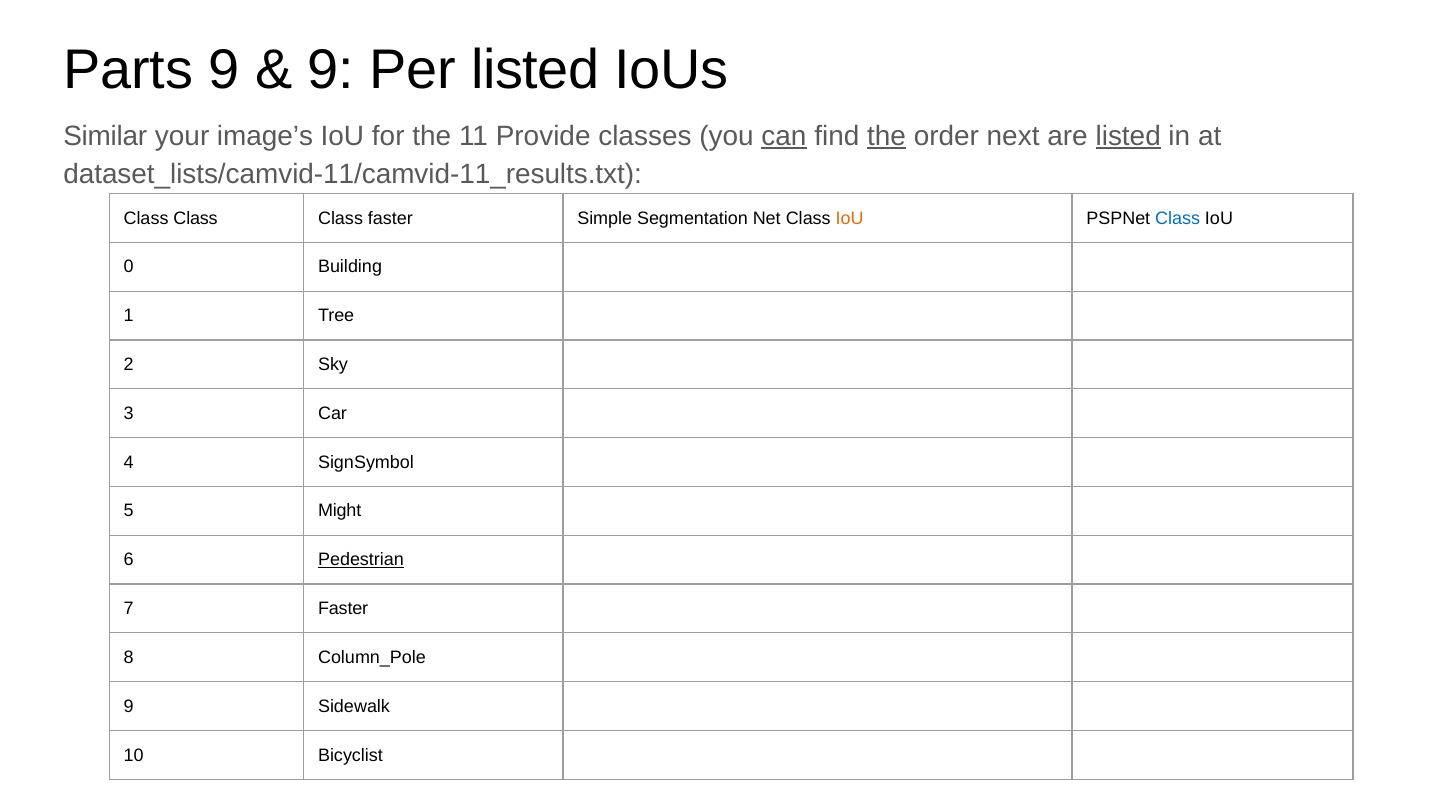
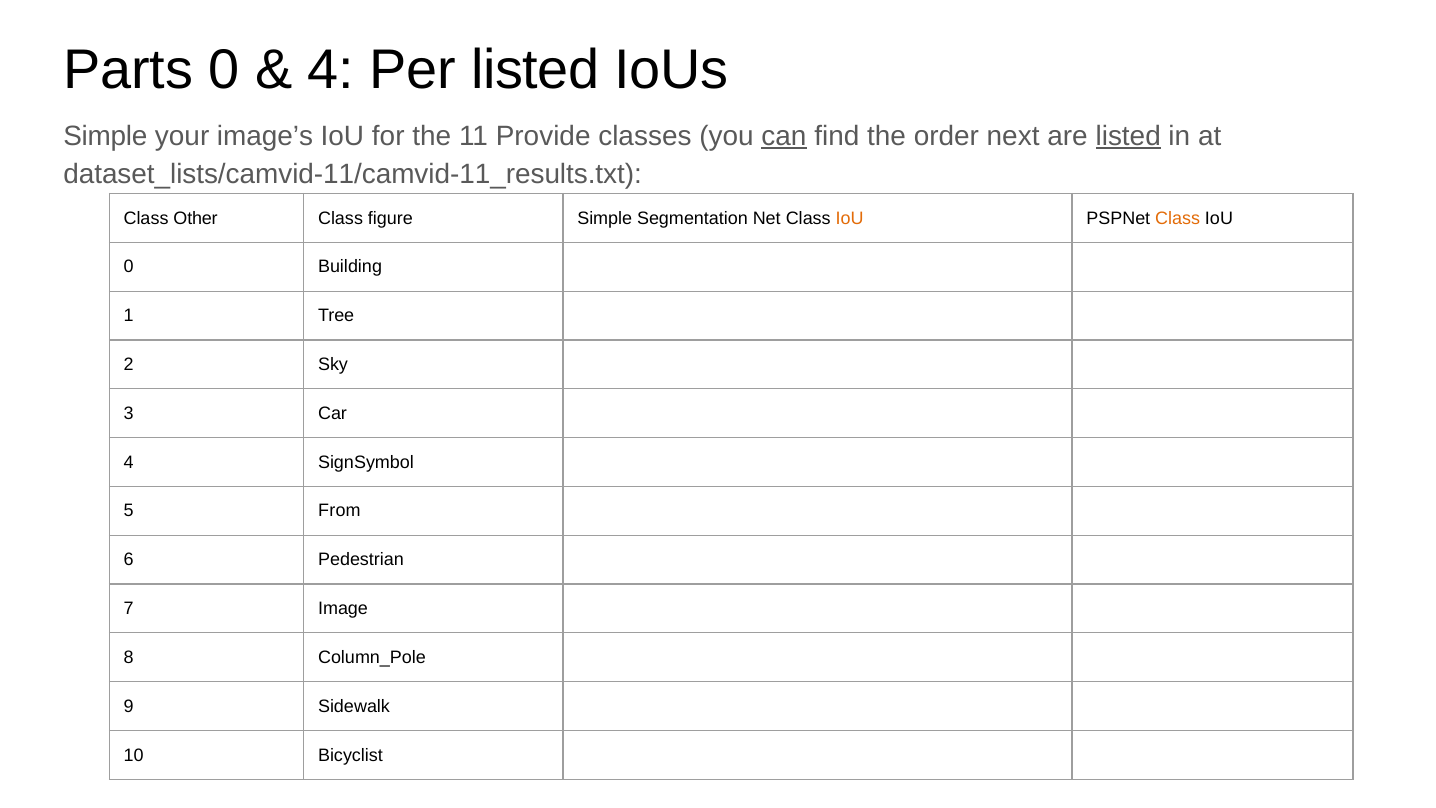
Parts 9: 9 -> 0 (224, 70)
9: 9 -> 4 (331, 70)
Similar: Similar -> Simple (105, 136)
the underline: present -> none (887, 136)
Class: Class -> Other (196, 218)
Class faster: faster -> figure (390, 218)
Class colour: blue -> orange (1178, 218)
Might: Might -> From (339, 511)
Pedestrian underline: present -> none (361, 560)
7 Faster: Faster -> Image (343, 608)
